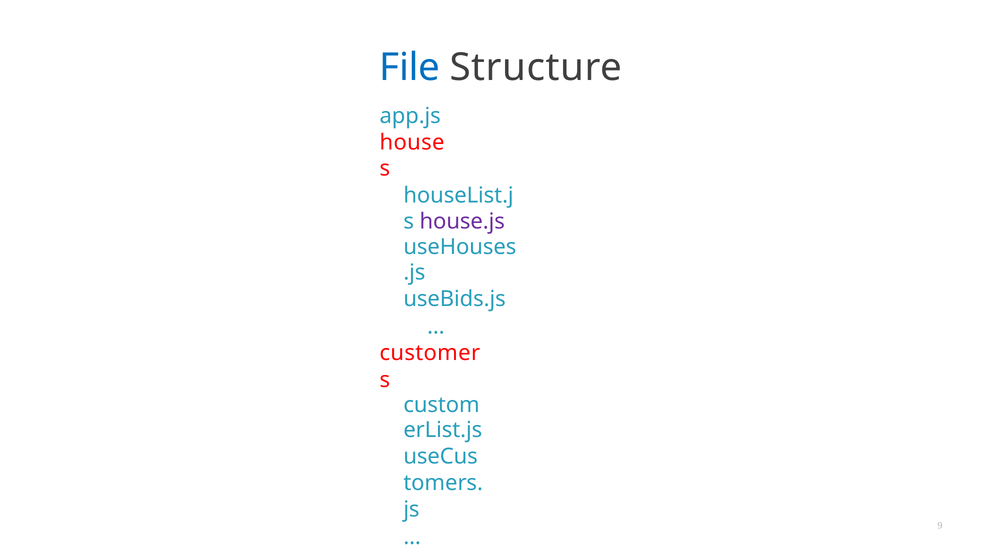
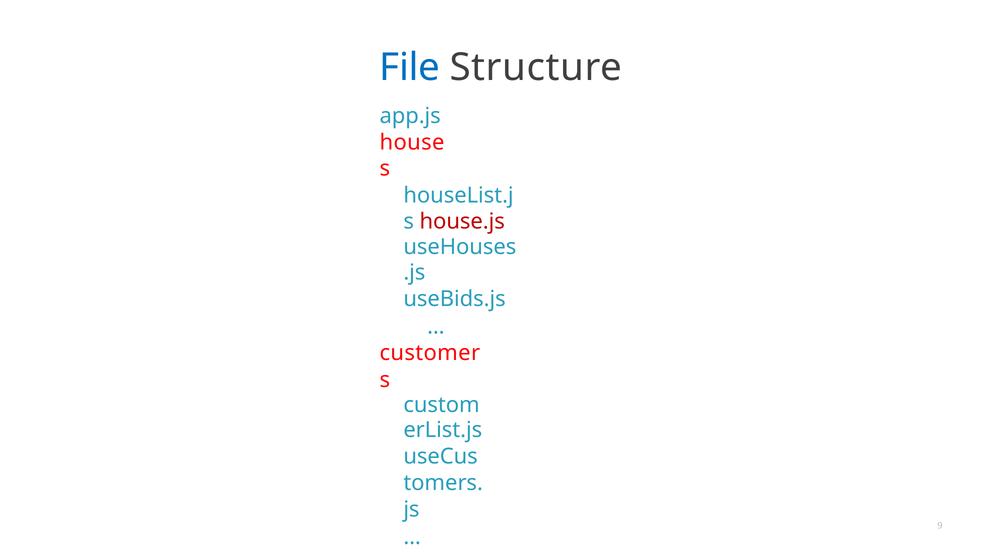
house.js colour: purple -> red (462, 221)
